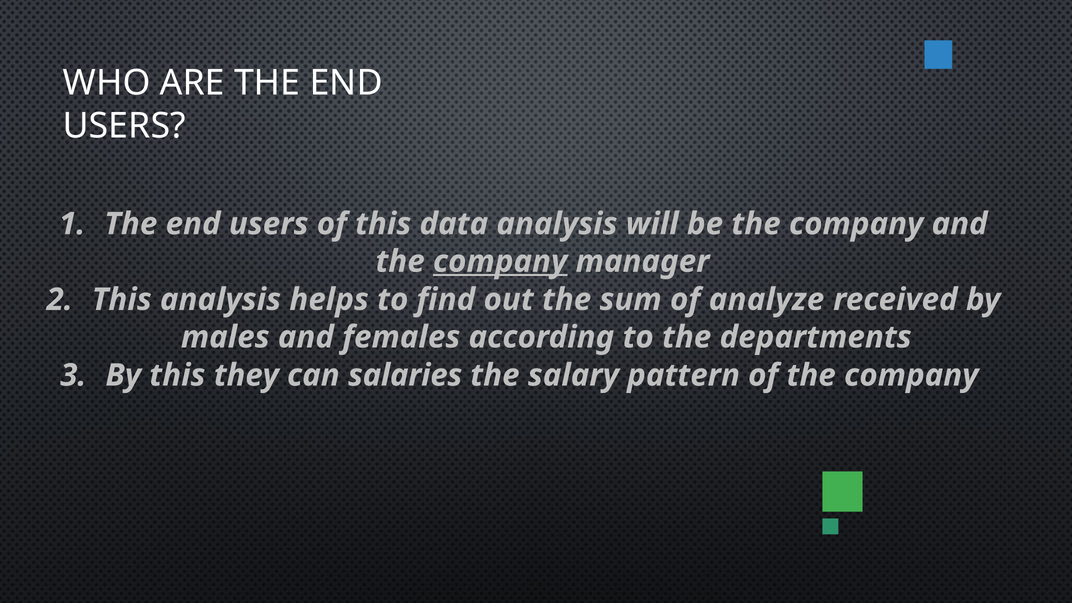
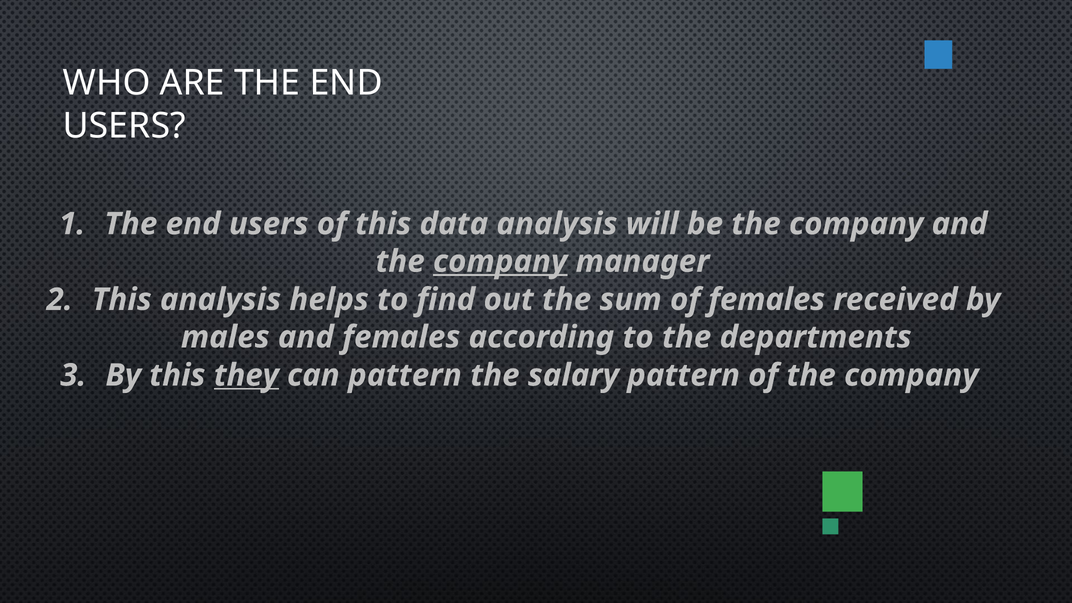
of analyze: analyze -> females (767, 300)
they underline: none -> present (246, 375)
can salaries: salaries -> pattern (405, 375)
